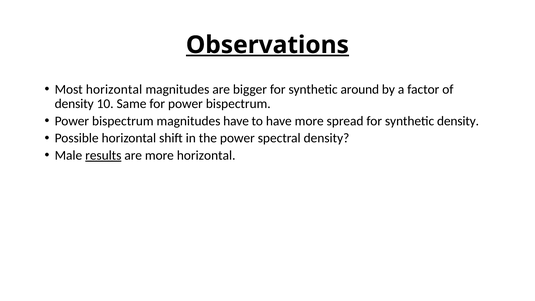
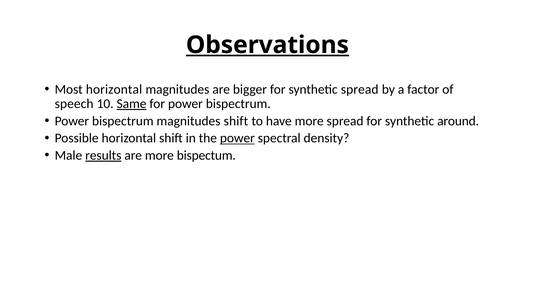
synthetic around: around -> spread (360, 89)
density: density -> speech (74, 104)
Same underline: none -> present (132, 104)
magnitudes have: have -> shift (236, 121)
synthetic density: density -> around (458, 121)
power underline: none -> present (237, 138)
more horizontal: horizontal -> bispectum (206, 155)
